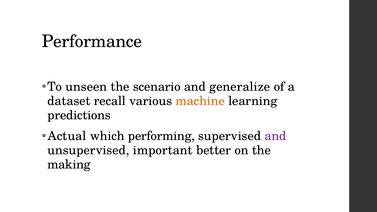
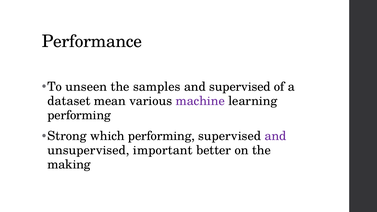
scenario: scenario -> samples (157, 87)
and generalize: generalize -> supervised (240, 87)
recall: recall -> mean (110, 101)
machine colour: orange -> purple (200, 101)
predictions: predictions -> performing (79, 115)
Actual: Actual -> Strong (67, 136)
